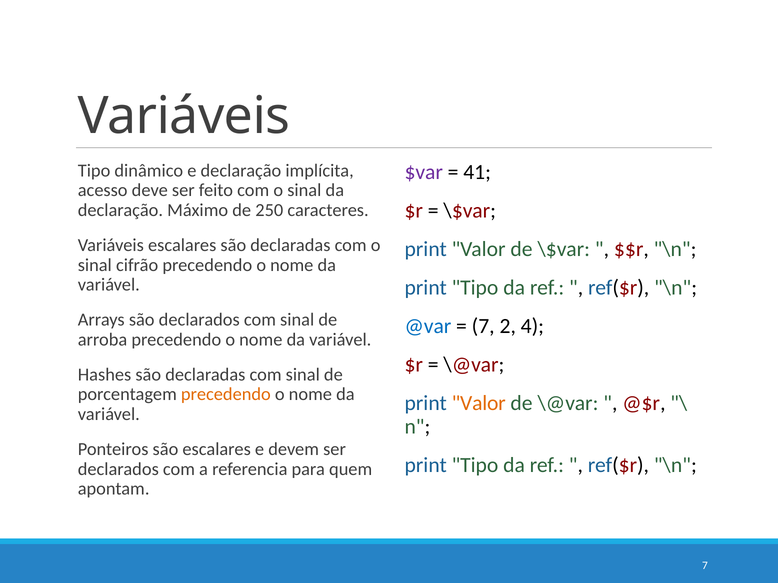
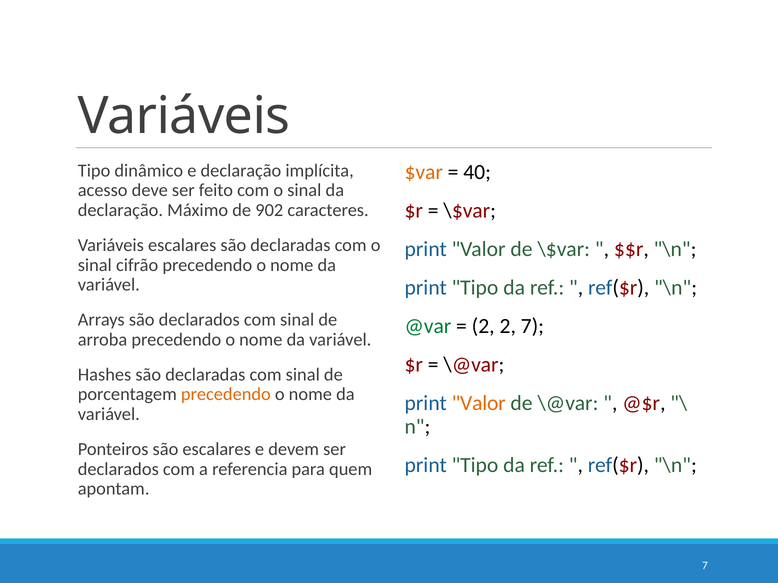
$var colour: purple -> orange (424, 173)
41: 41 -> 40 (477, 173)
250: 250 -> 902 (269, 210)
@var colour: blue -> green (428, 327)
7: 7 -> 2 (483, 327)
2 4: 4 -> 7 (532, 327)
